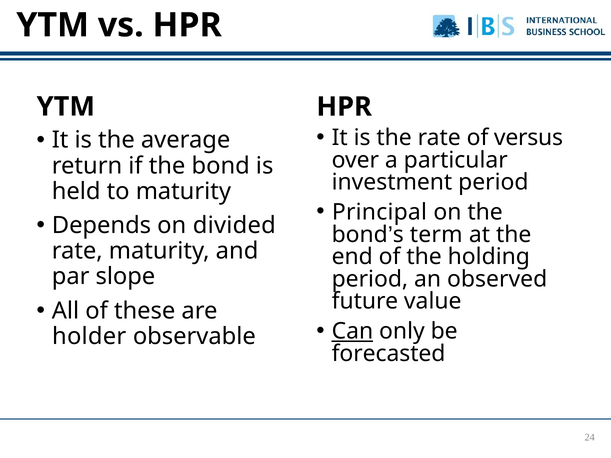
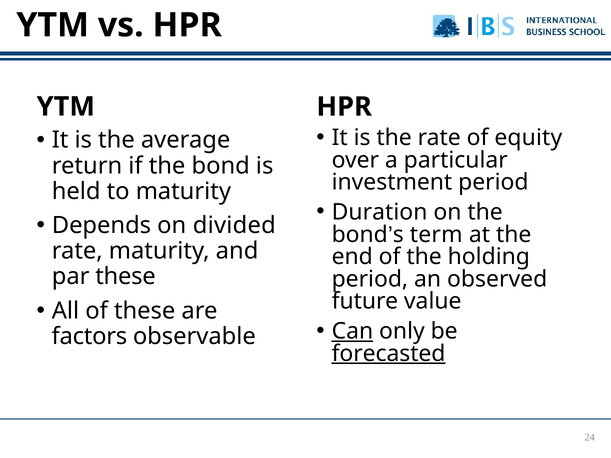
versus: versus -> equity (528, 138)
Principal: Principal -> Duration (380, 212)
par slope: slope -> these (126, 277)
holder: holder -> factors (89, 337)
forecasted underline: none -> present (389, 354)
